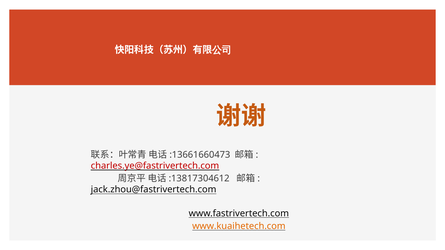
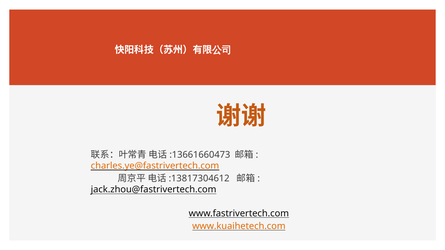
charles.ye@fastrivertech.com colour: red -> orange (155, 166)
